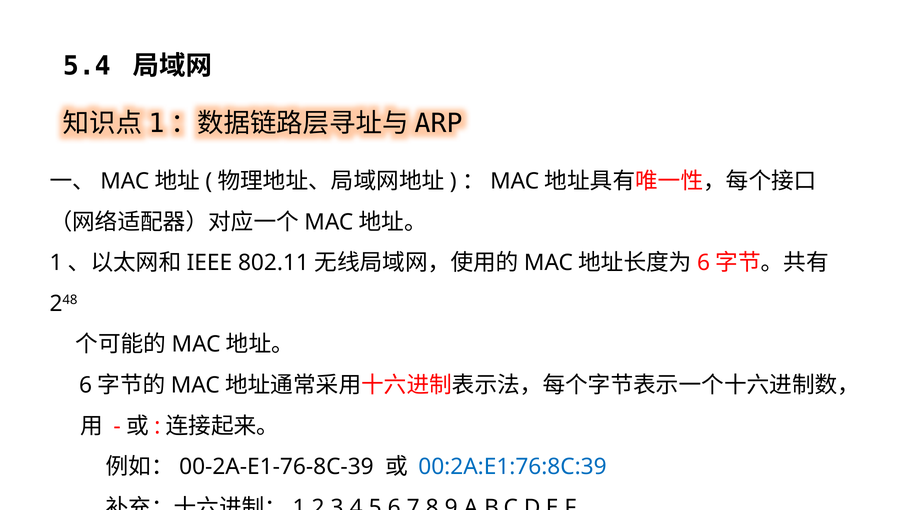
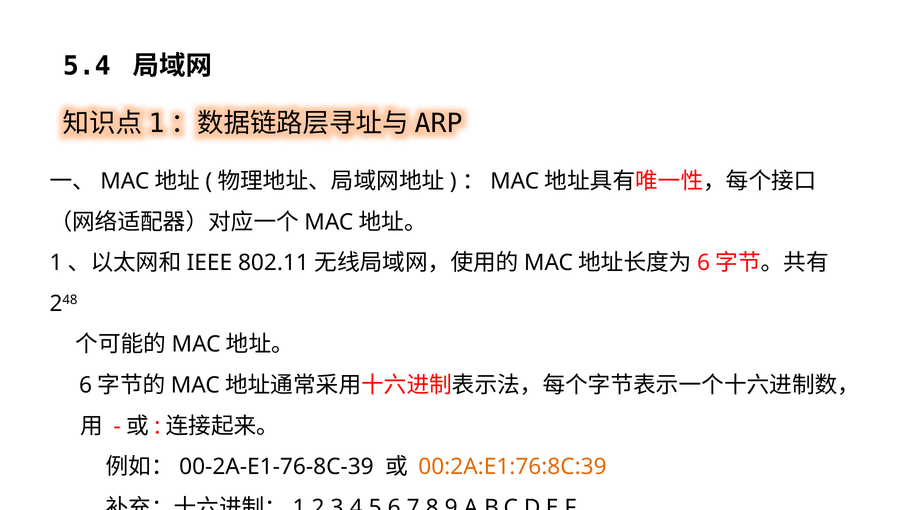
00:2A:E1:76:8C:39 colour: blue -> orange (512, 467)
